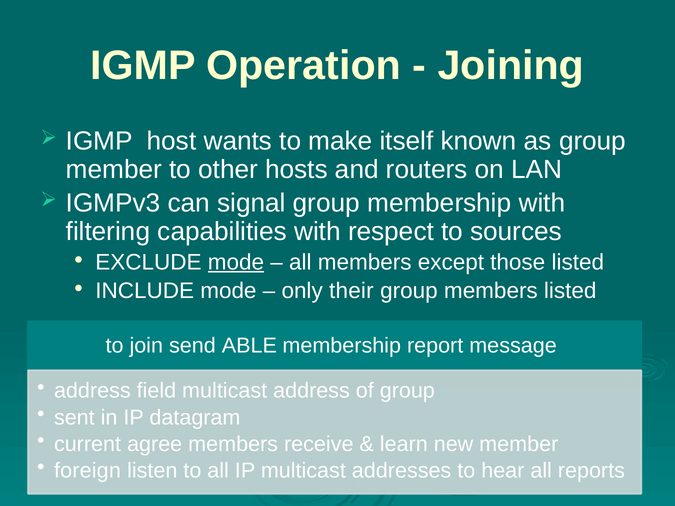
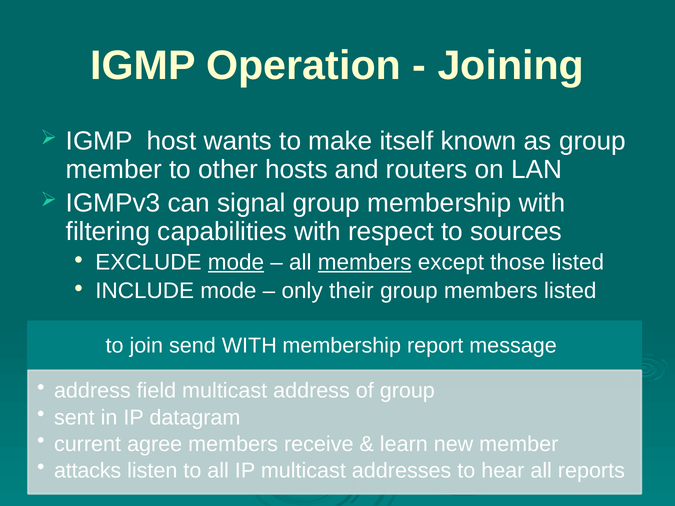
members underline: none -> present (365, 262)
ABLE: ABLE -> WITH (249, 346)
foreign: foreign -> attacks (88, 471)
